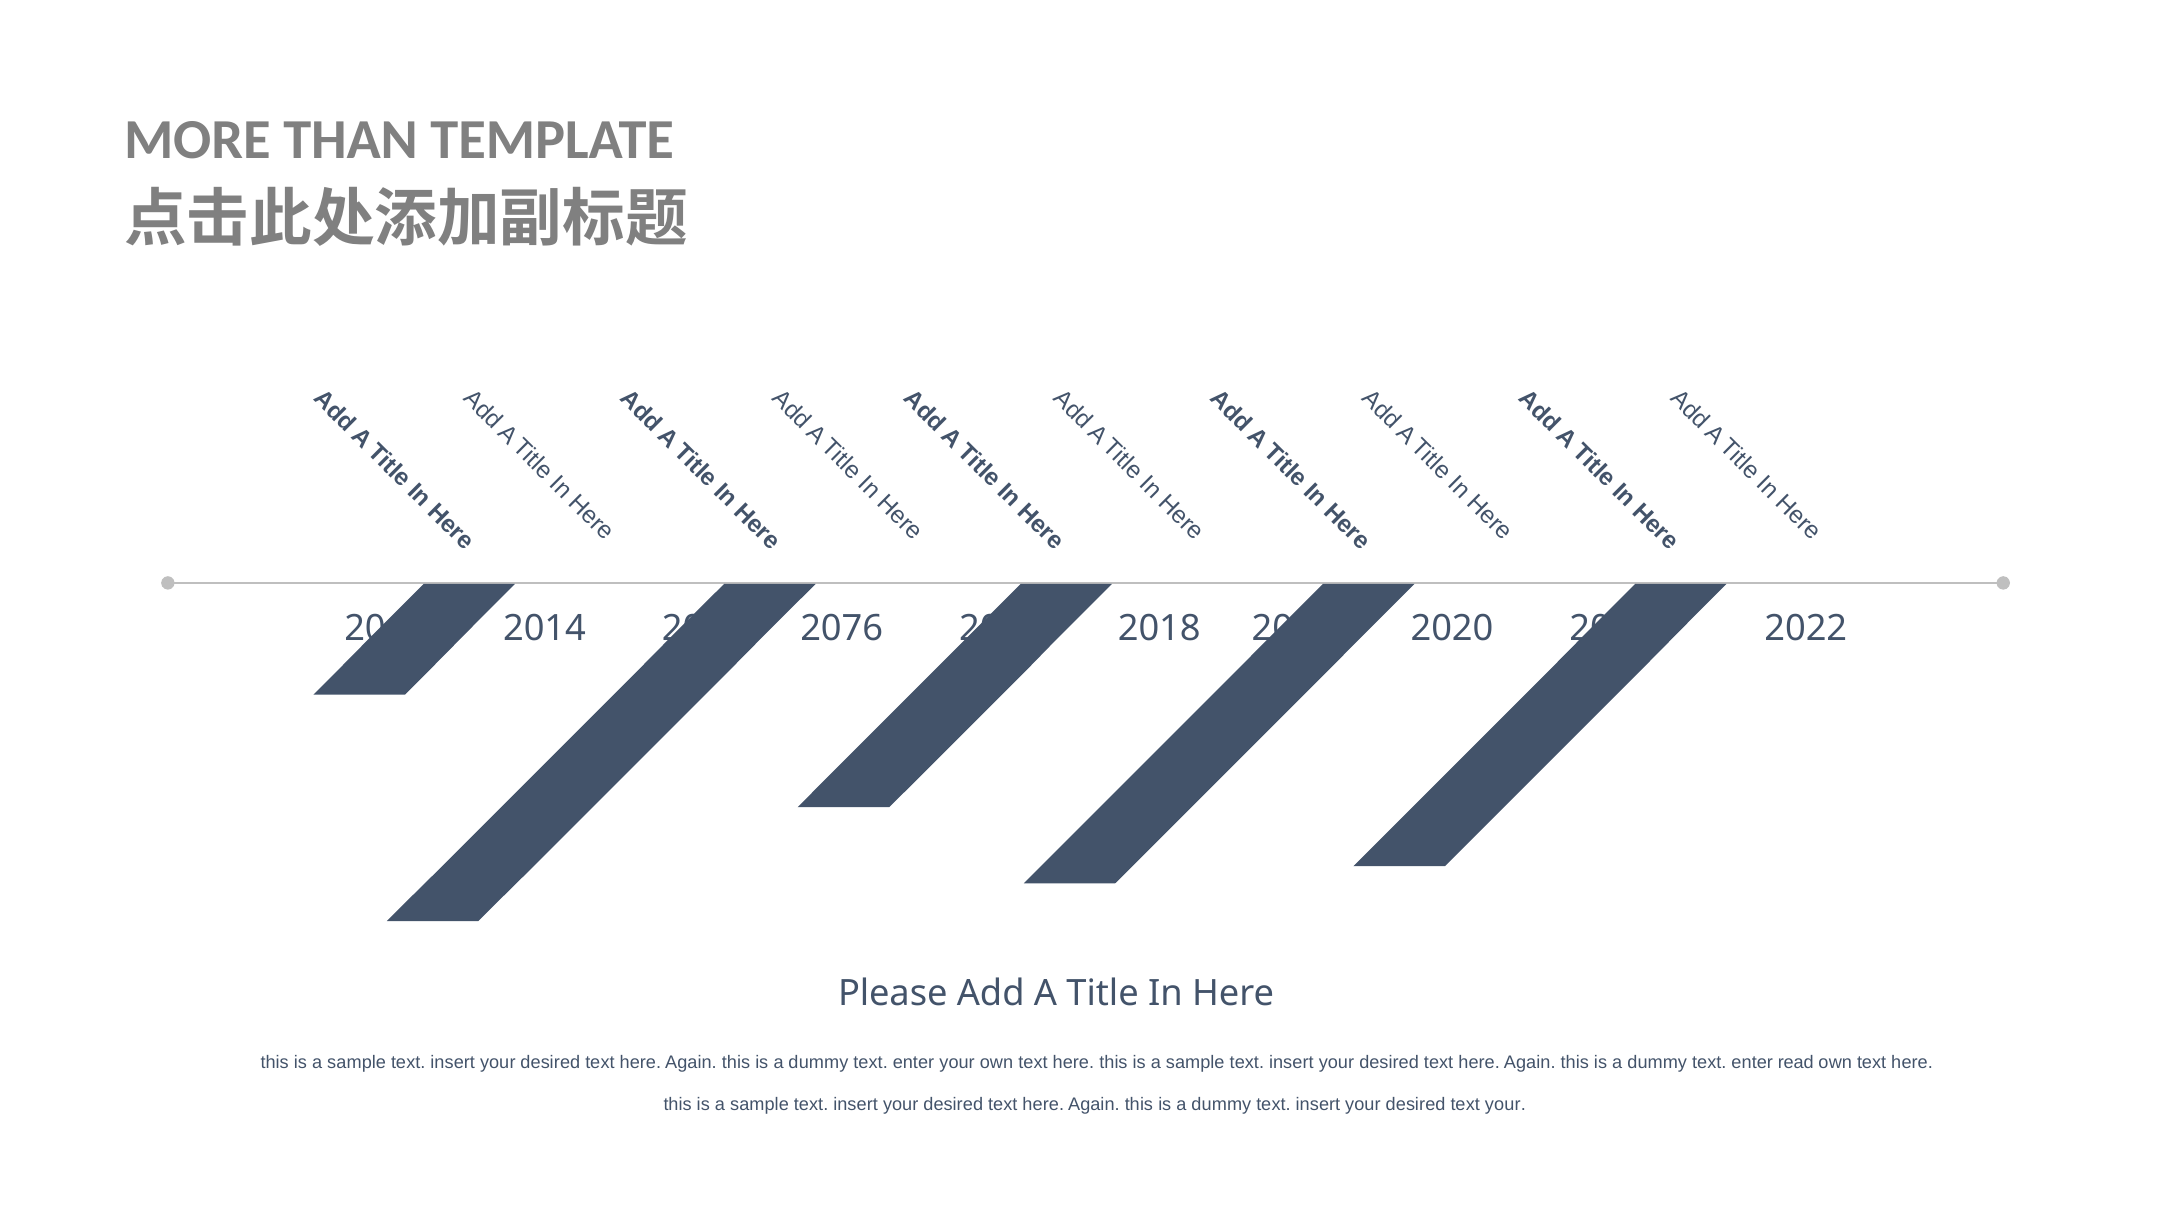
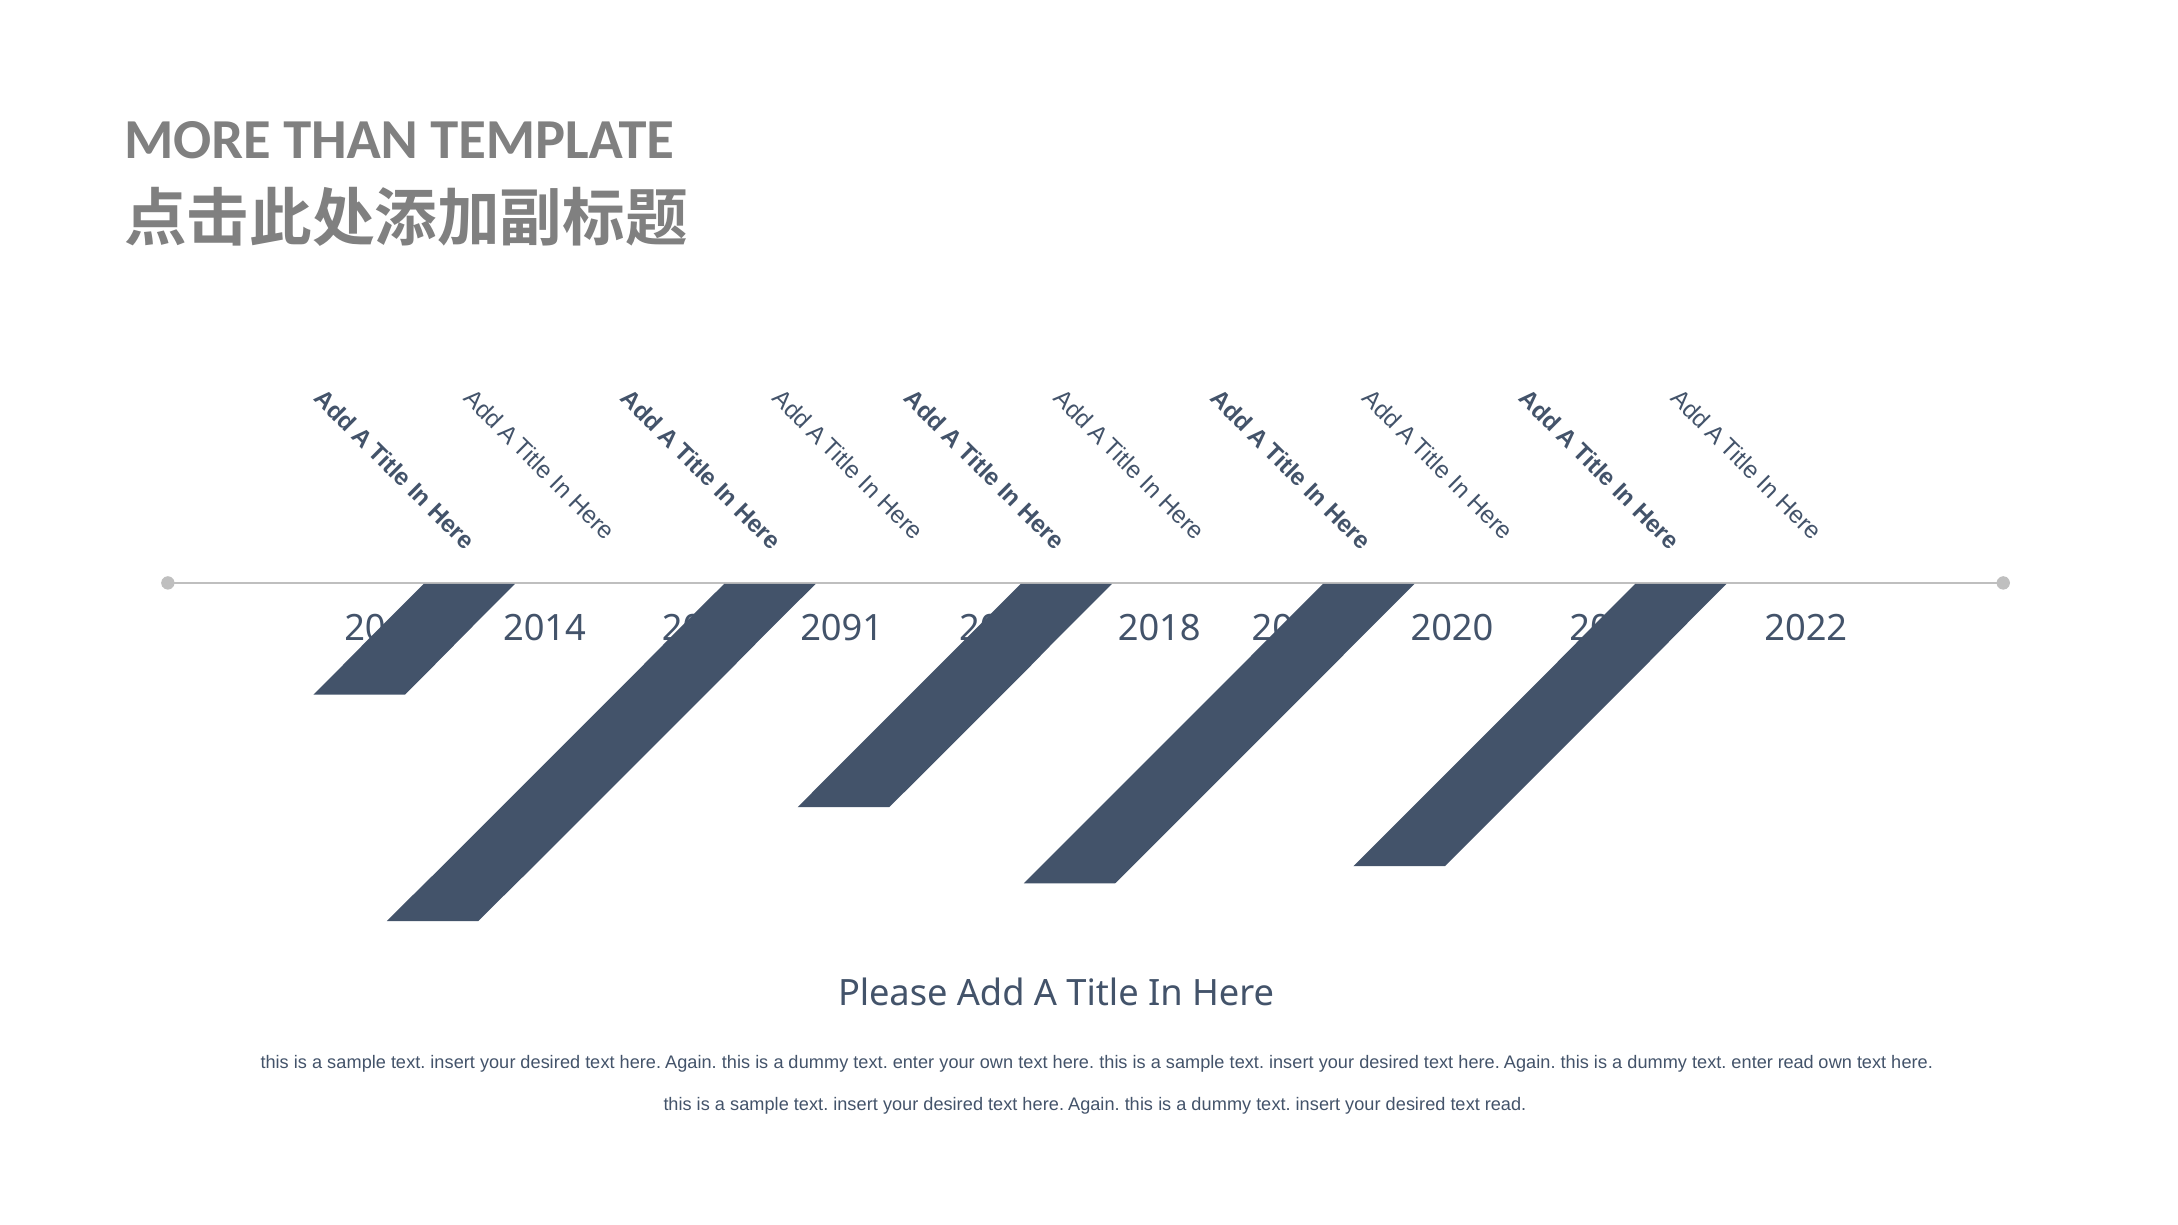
2076: 2076 -> 2091 (842, 628)
text your: your -> read (1505, 1105)
